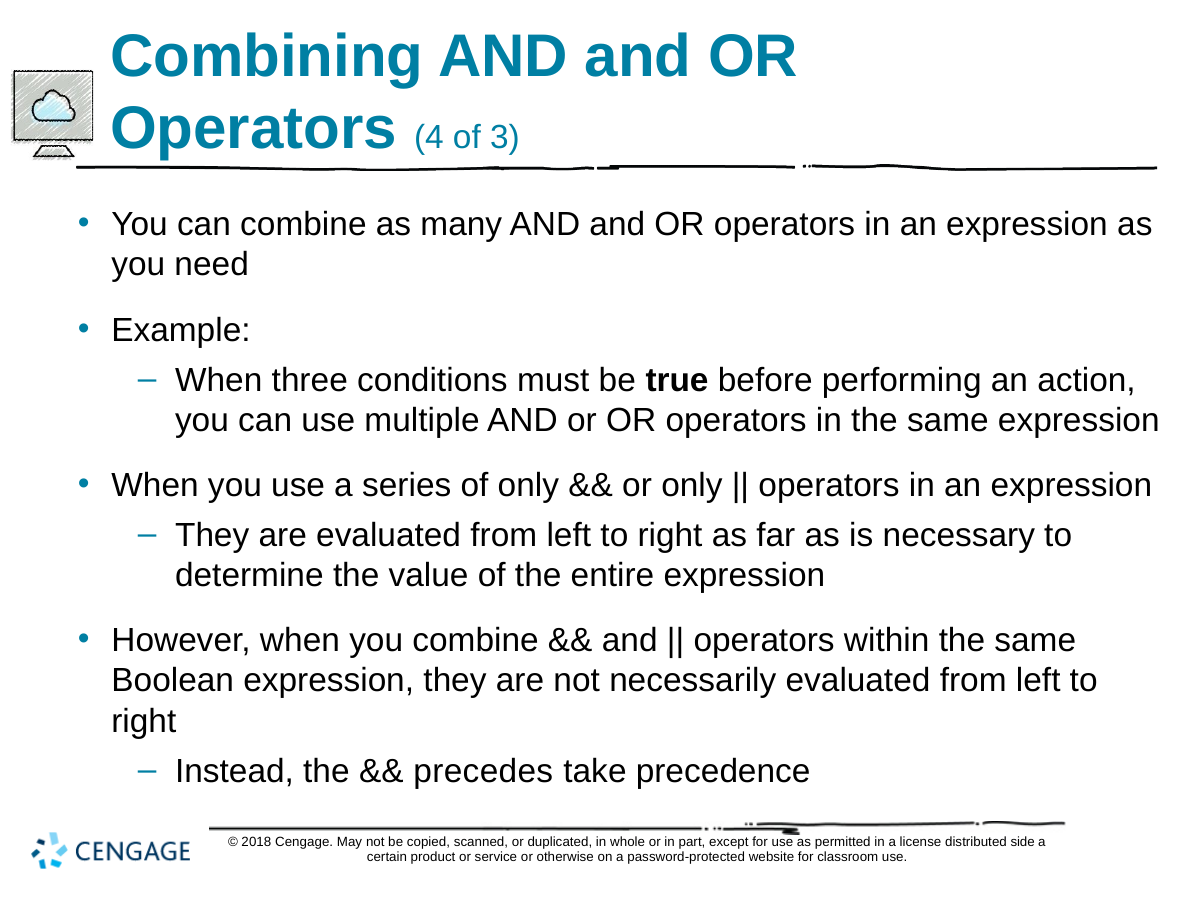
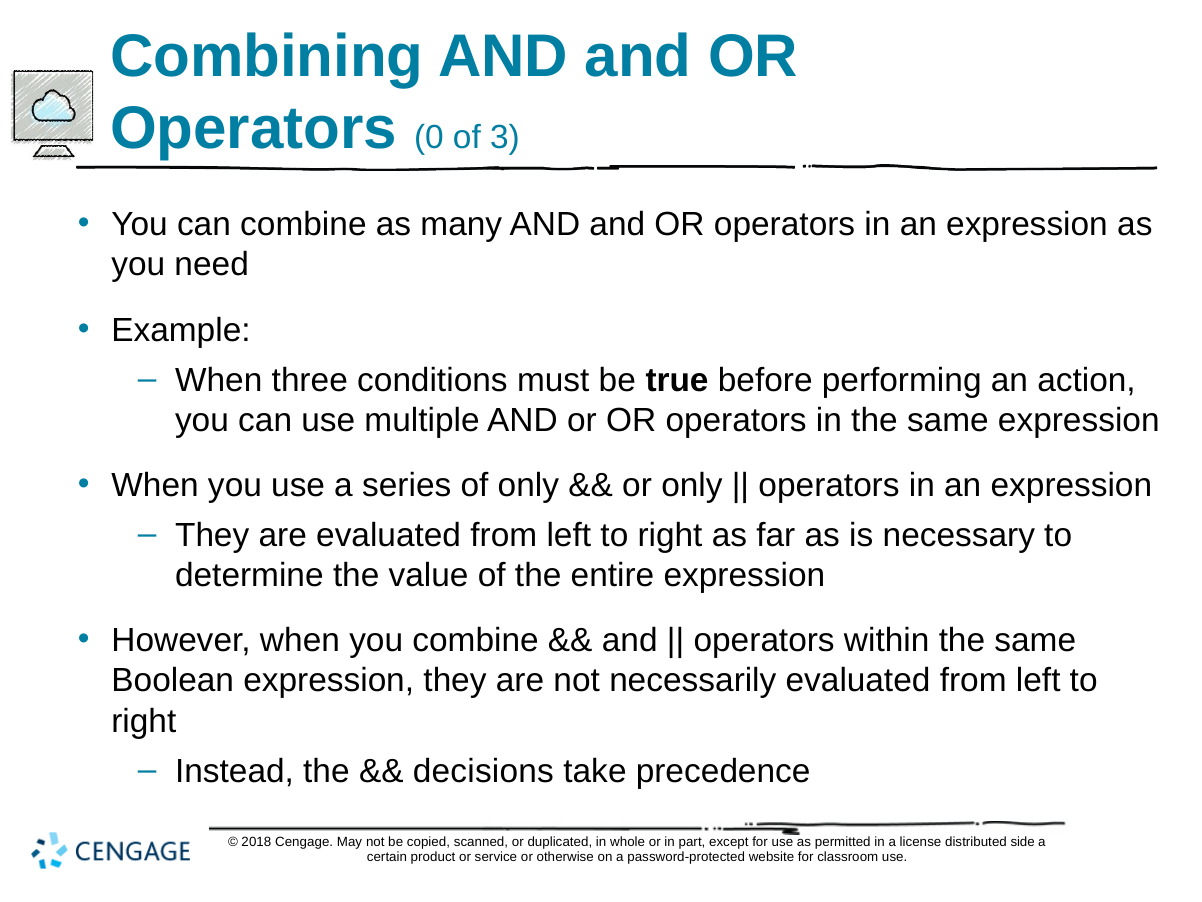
4: 4 -> 0 (429, 137)
precedes: precedes -> decisions (483, 771)
